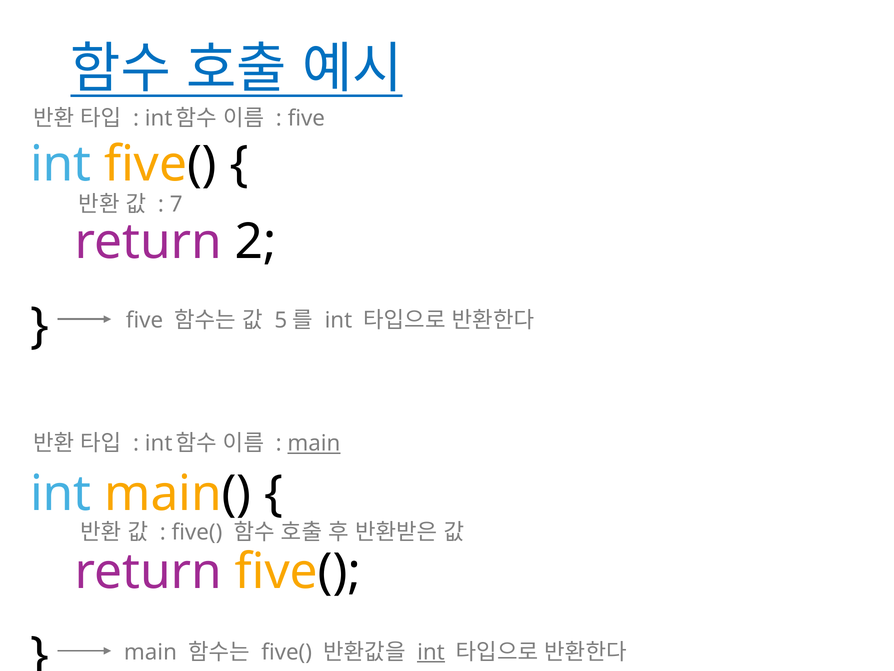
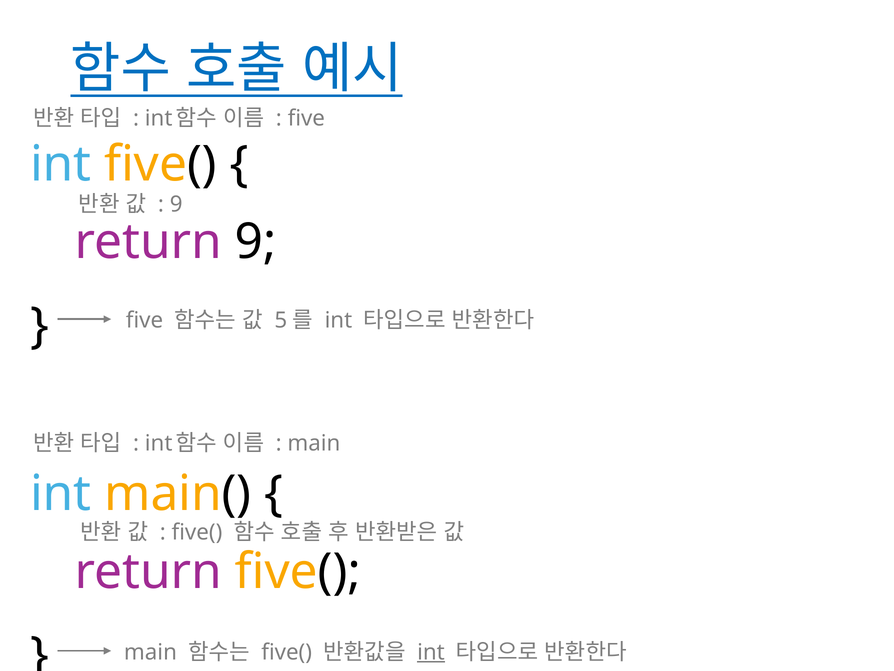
7: 7 -> 9 (176, 204)
return 2: 2 -> 9 (256, 242)
main underline: present -> none (314, 443)
